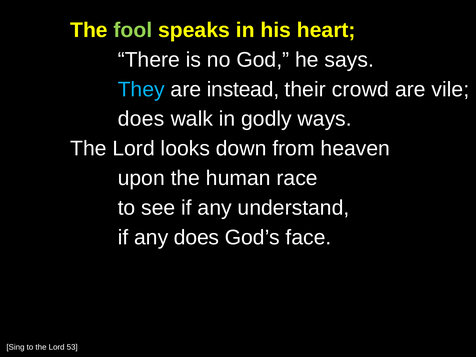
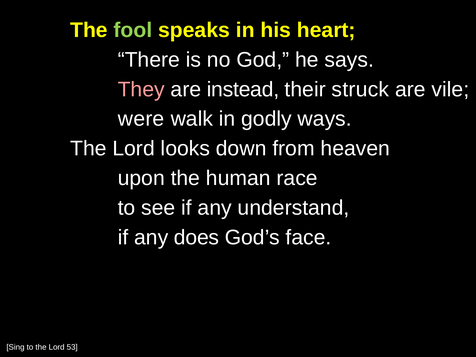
They colour: light blue -> pink (141, 89)
crowd: crowd -> struck (360, 89)
does: does -> were (141, 119)
